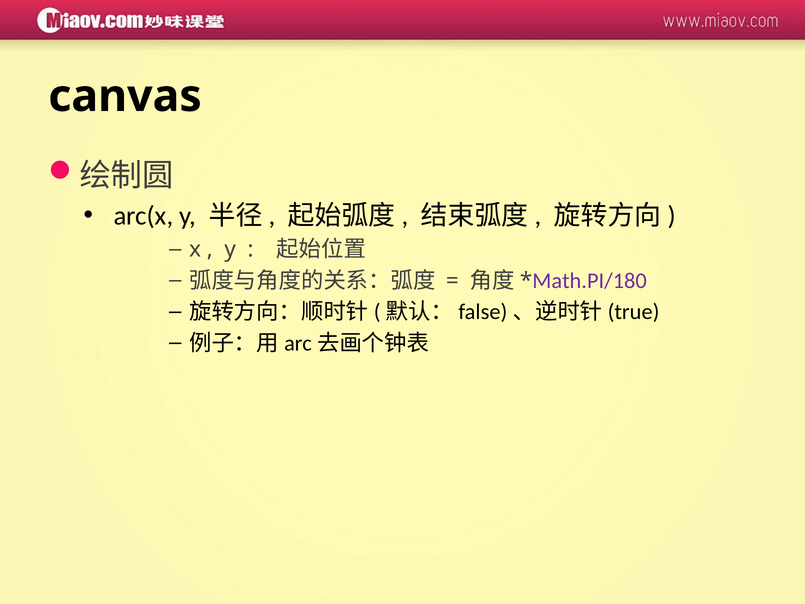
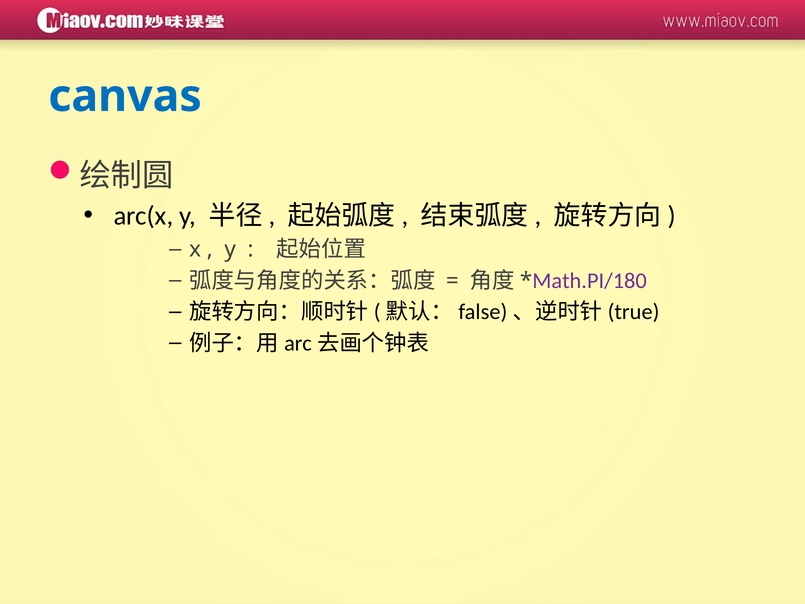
canvas colour: black -> blue (125, 96)
